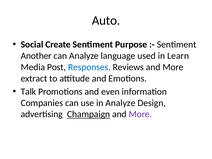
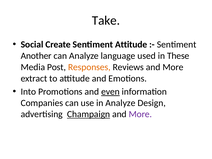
Auto: Auto -> Take (106, 21)
Sentiment Purpose: Purpose -> Attitude (131, 44)
Learn: Learn -> These (178, 56)
Responses colour: blue -> orange (89, 67)
Talk: Talk -> Into (28, 92)
even underline: none -> present (110, 92)
